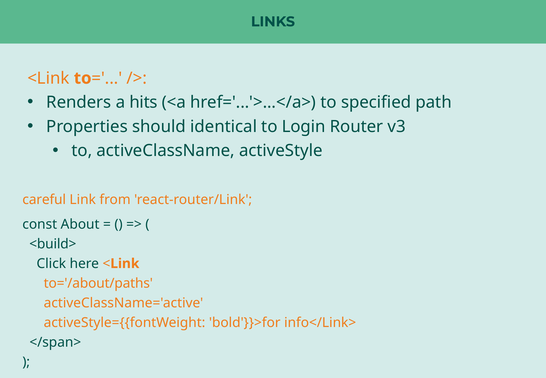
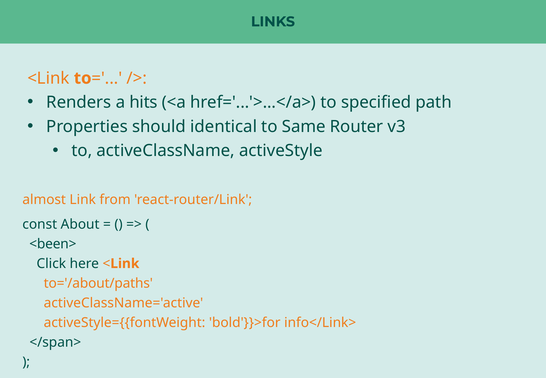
Login: Login -> Same (304, 127)
careful: careful -> almost (44, 200)
<build>: <build> -> <been> (53, 244)
